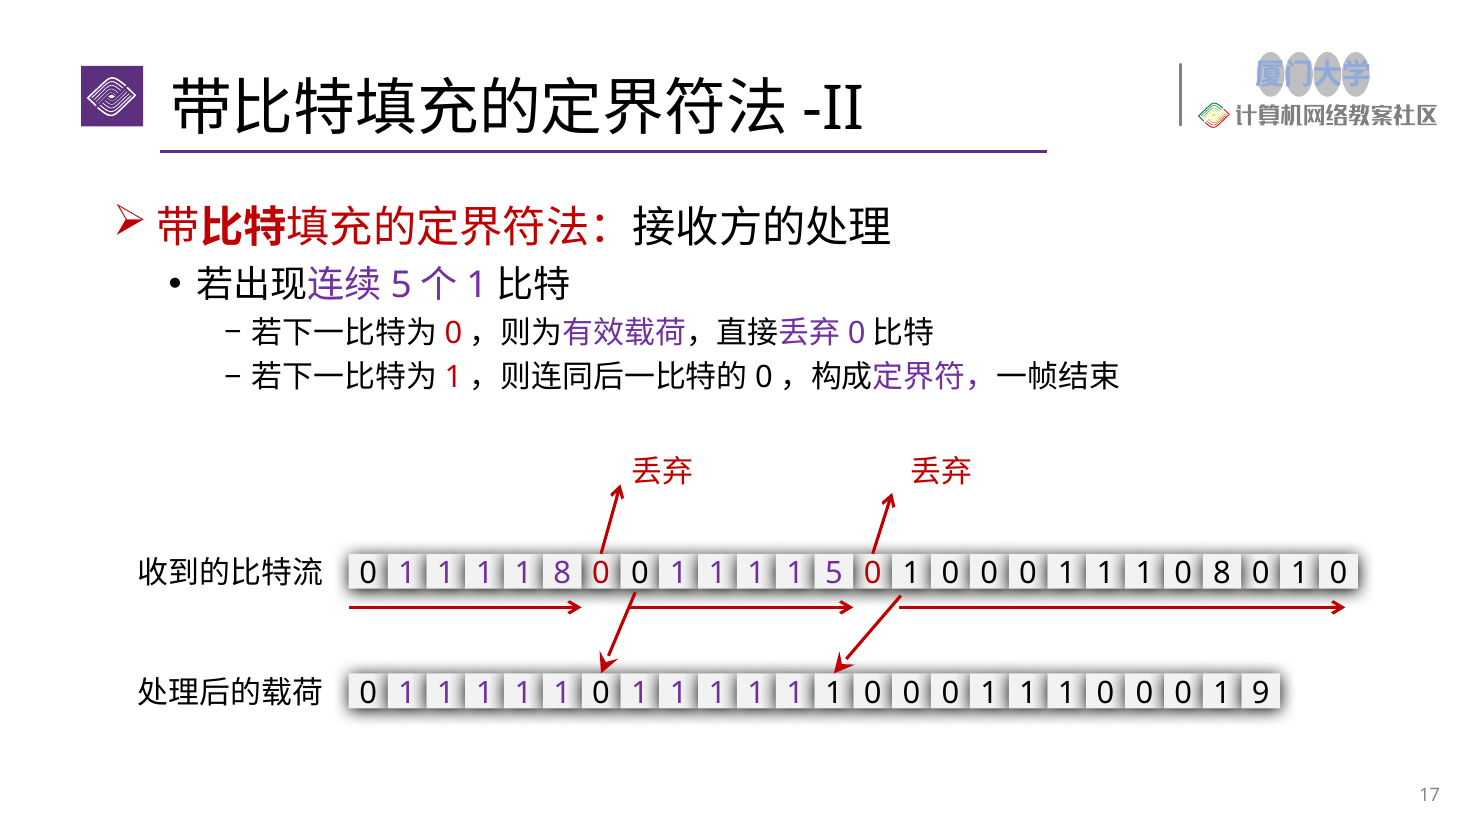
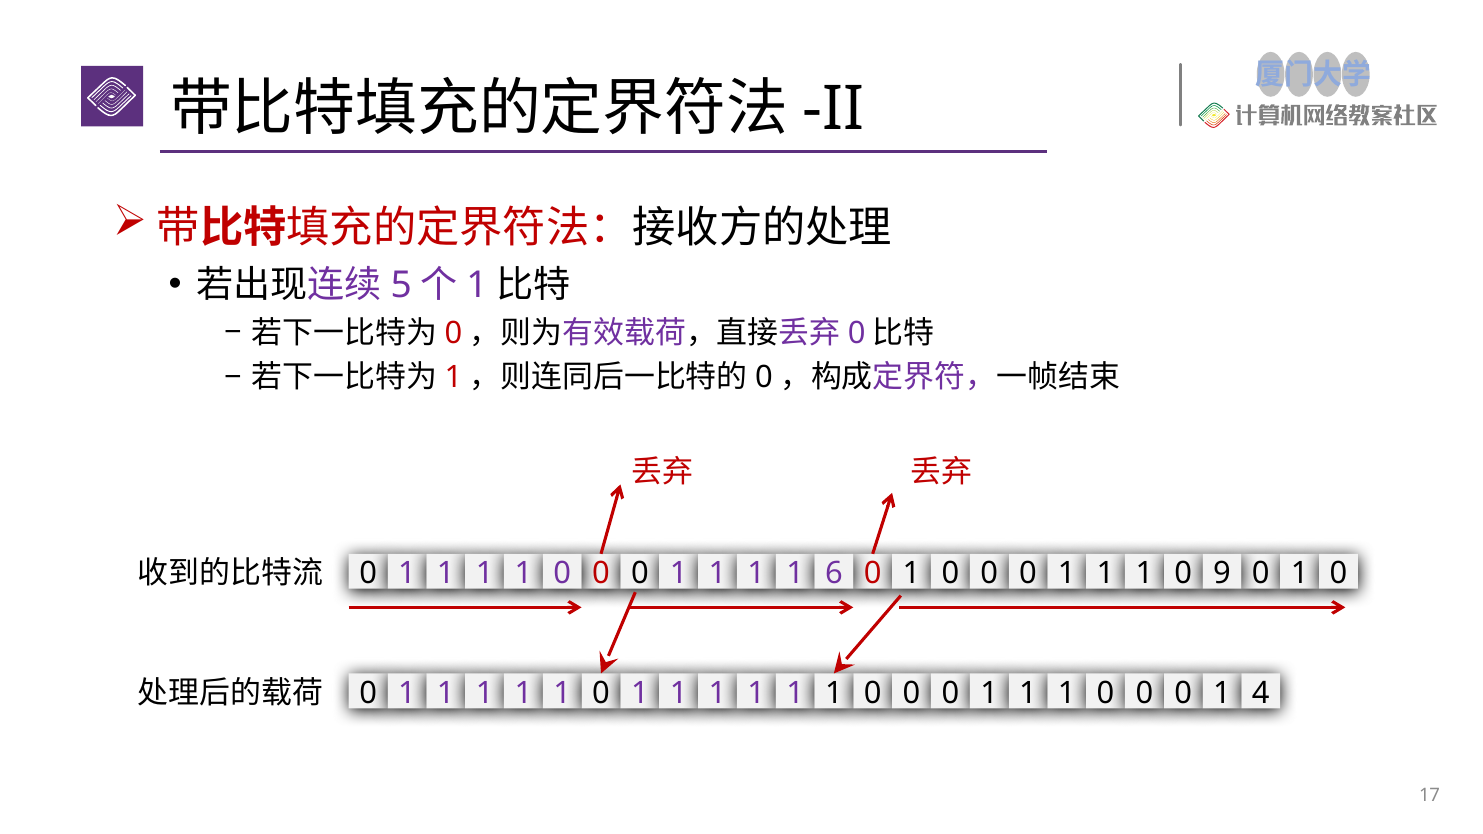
8: 8 -> 0 (562, 574)
5: 5 -> 6 (834, 574)
8: 8 -> 9 (1222, 574)
9: 9 -> 4 (1261, 693)
